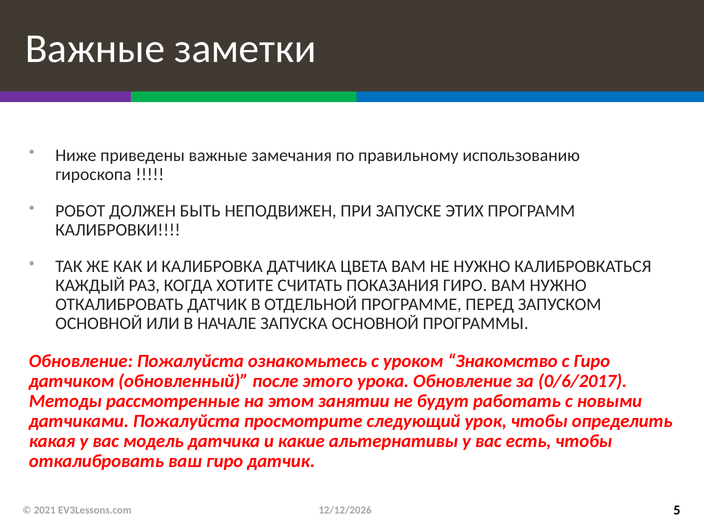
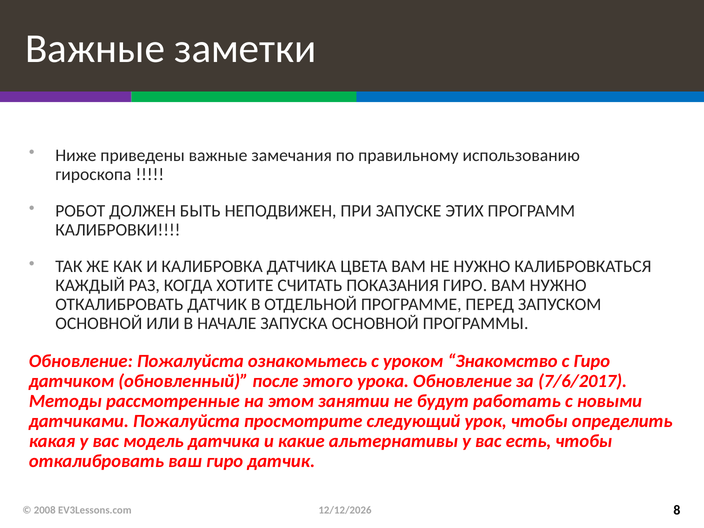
0/6/2017: 0/6/2017 -> 7/6/2017 (583, 381)
2021: 2021 -> 2008 (45, 510)
5: 5 -> 8 (677, 510)
